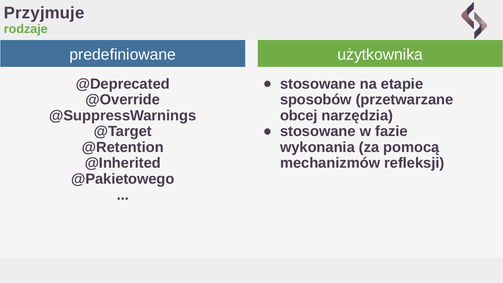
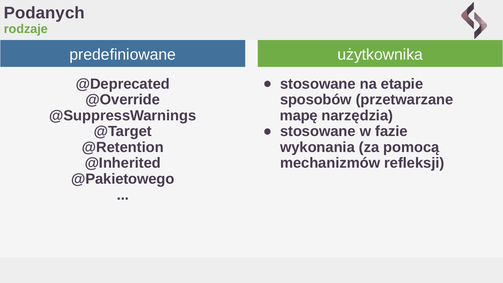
Przyjmuje: Przyjmuje -> Podanych (44, 13)
obcej: obcej -> mapę (299, 116)
